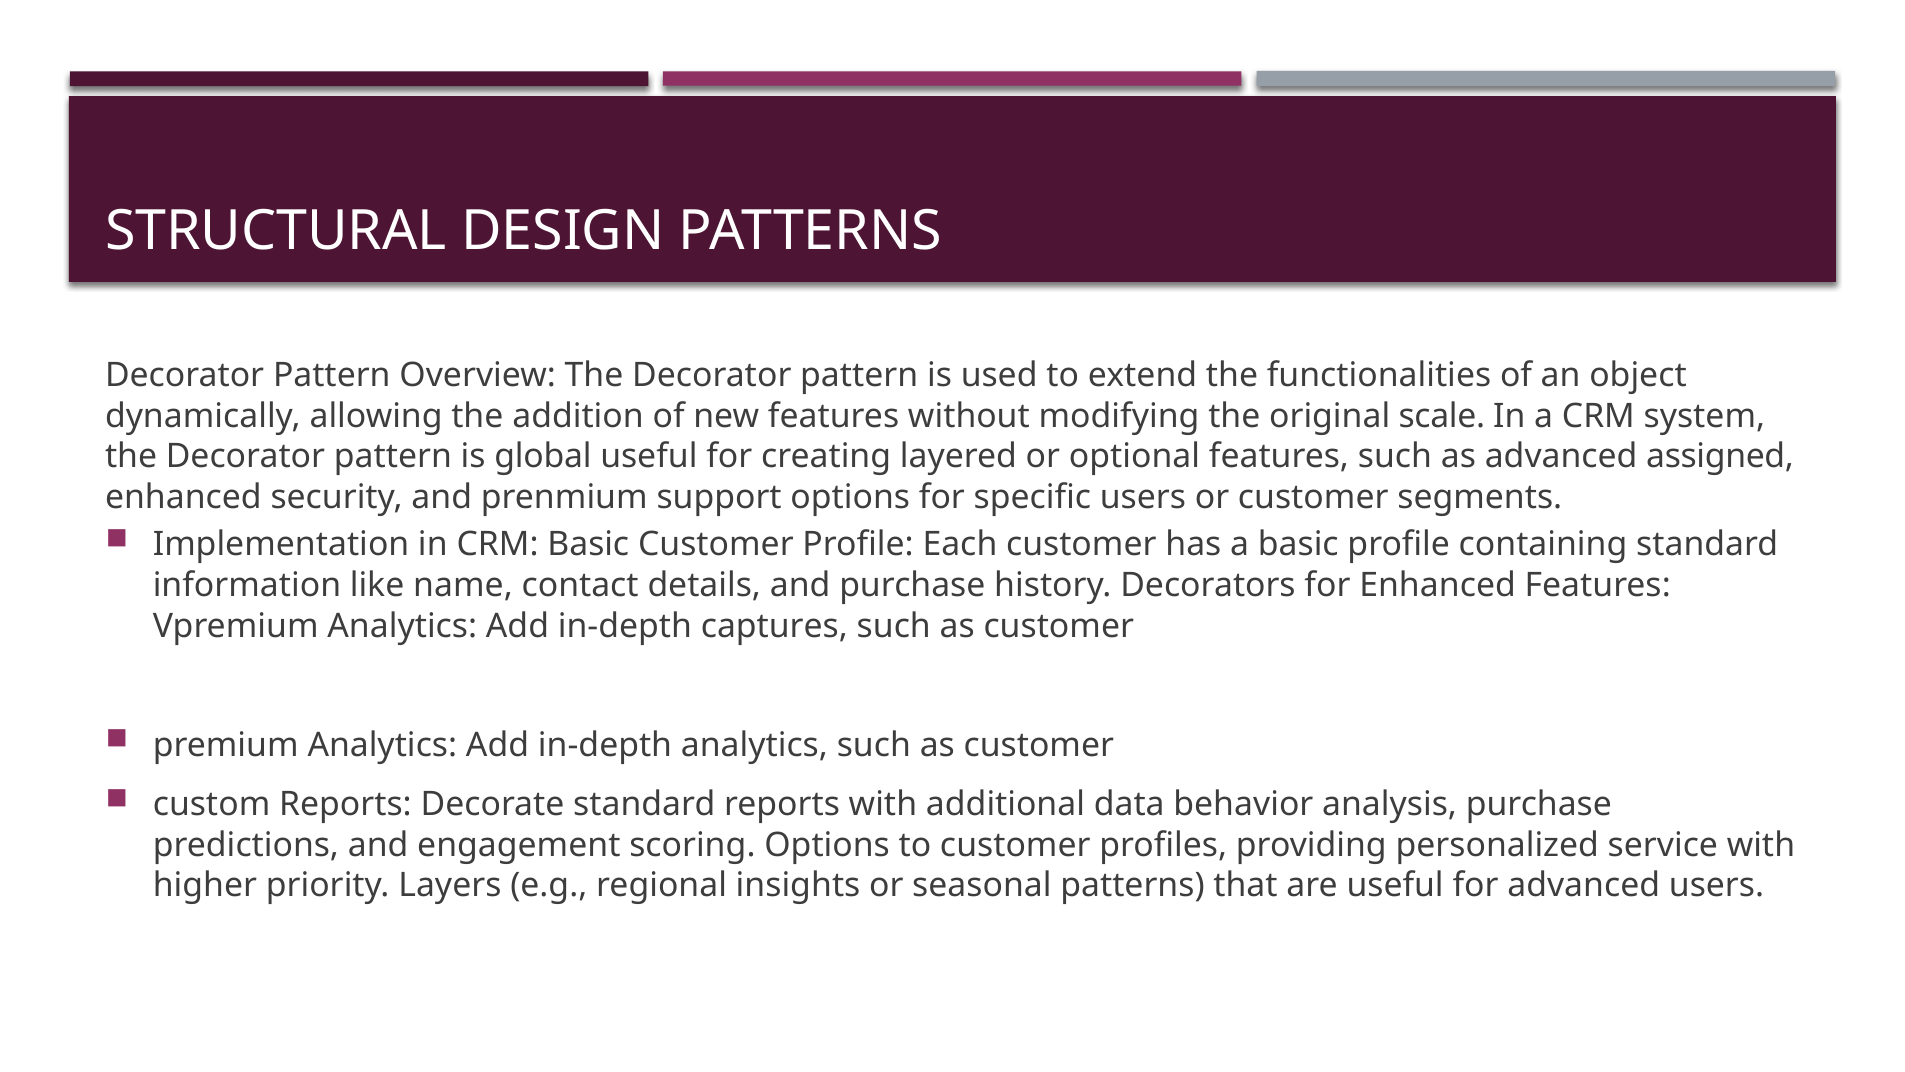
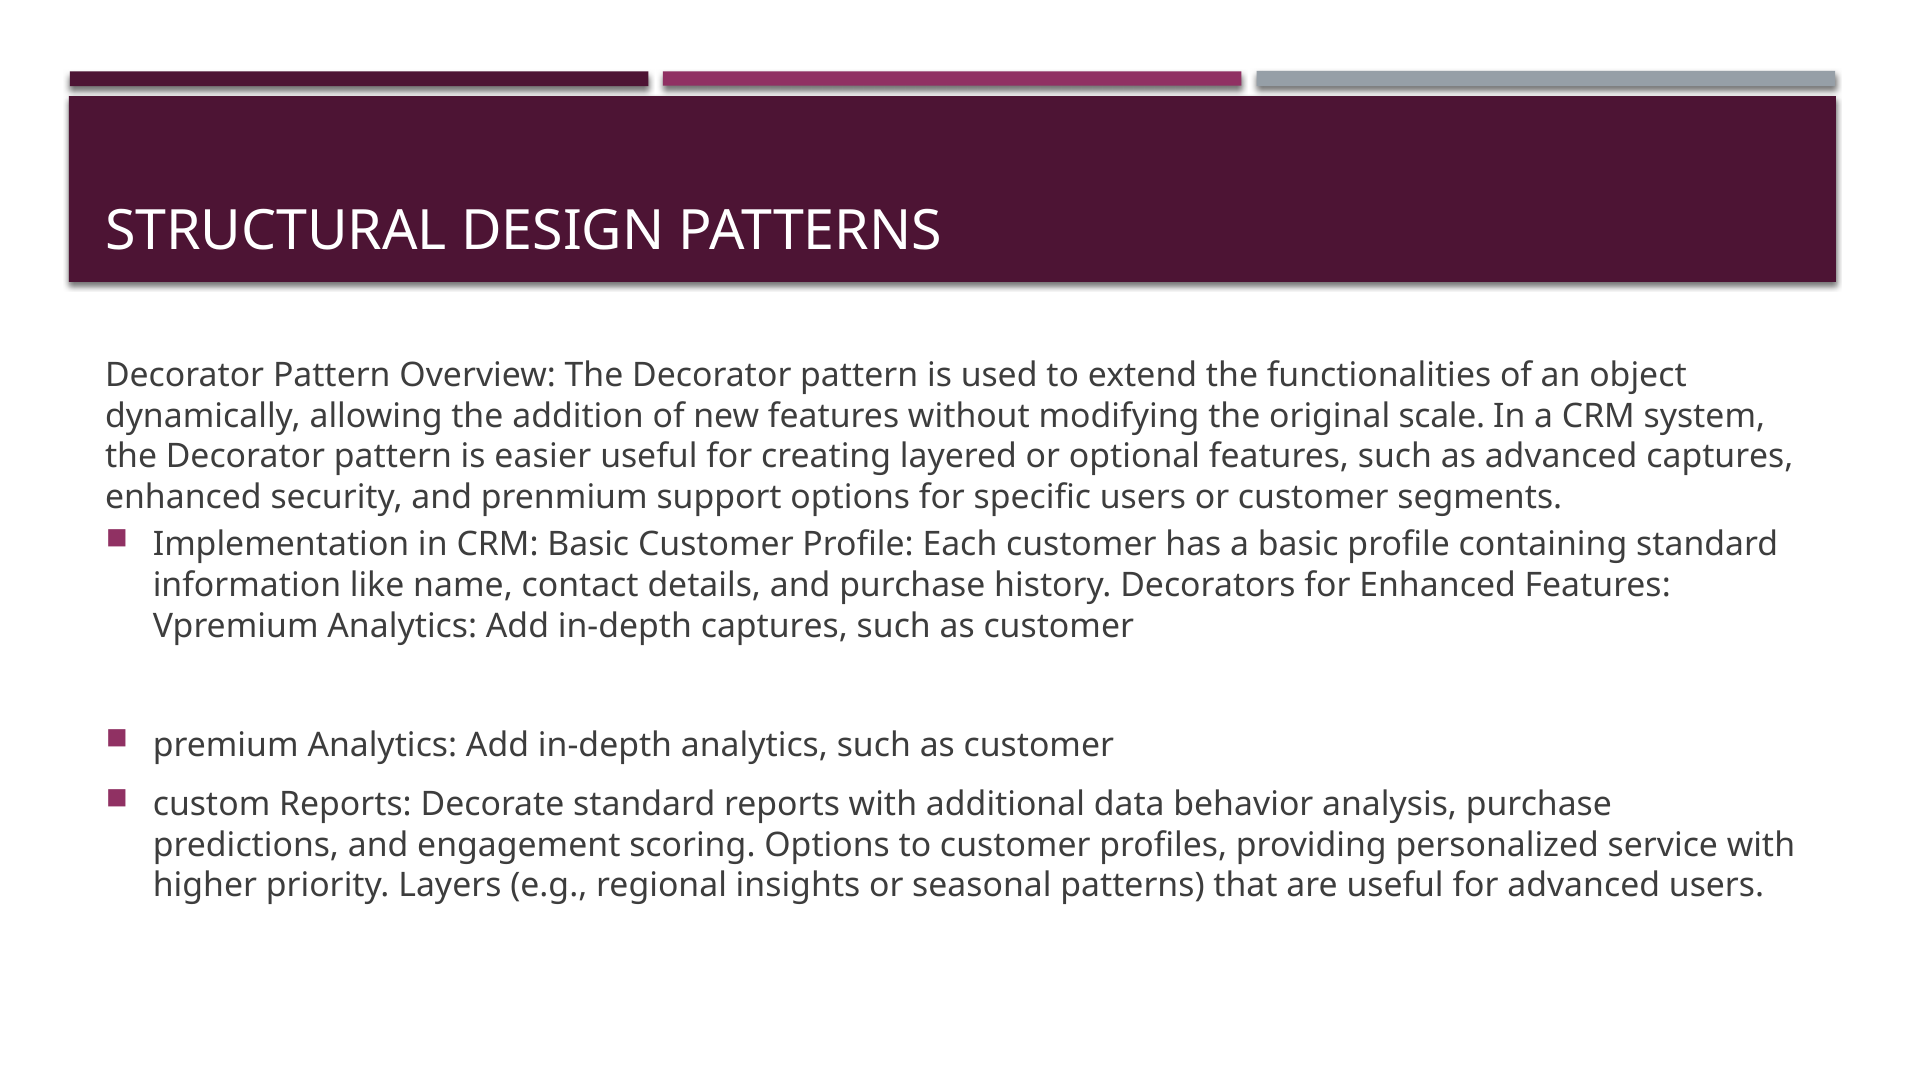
global: global -> easier (543, 456)
advanced assigned: assigned -> captures (1720, 456)
